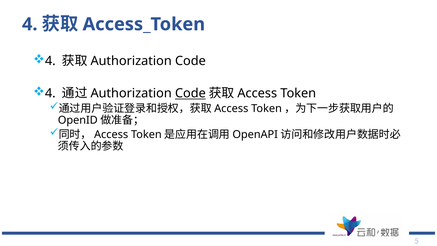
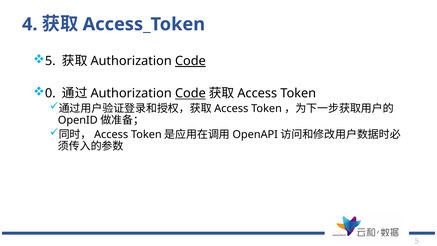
4: 4 -> 5 (50, 61)
Code underline: none -> present (190, 61)
4: 4 -> 0 (50, 93)
